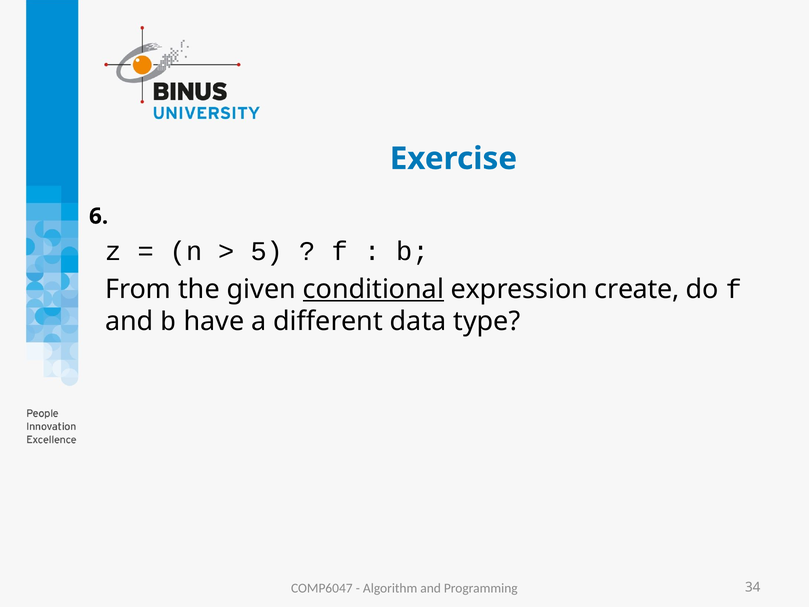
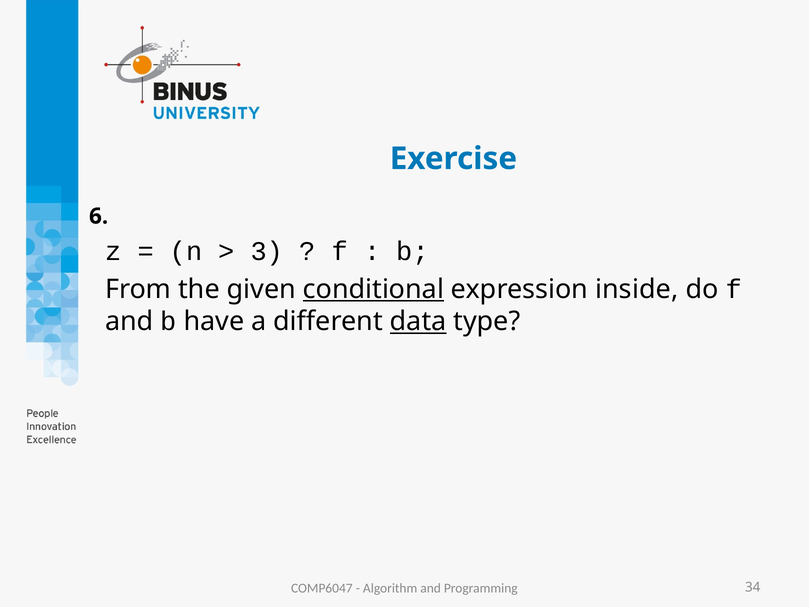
5: 5 -> 3 (267, 251)
create: create -> inside (637, 289)
data underline: none -> present (418, 321)
